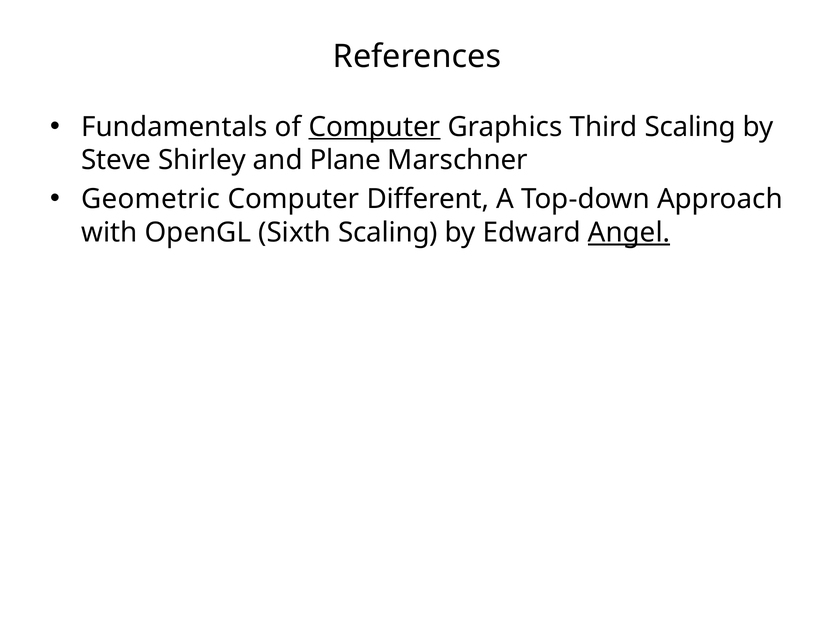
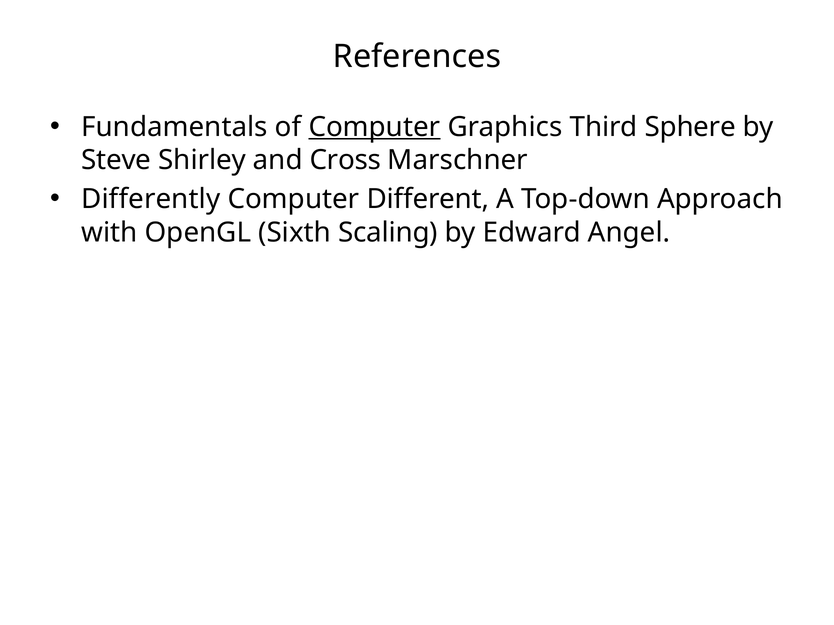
Third Scaling: Scaling -> Sphere (690, 127)
Plane: Plane -> Cross (345, 160)
Geometric: Geometric -> Differently (151, 199)
Angel underline: present -> none (629, 233)
